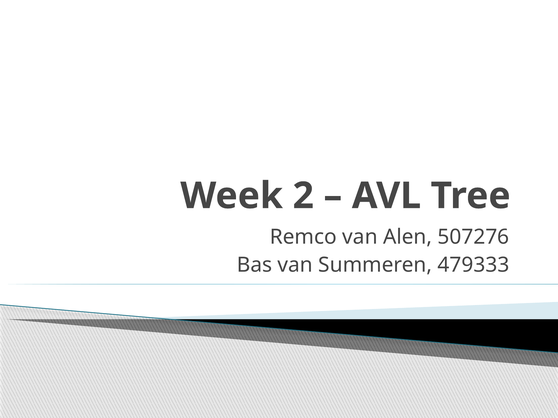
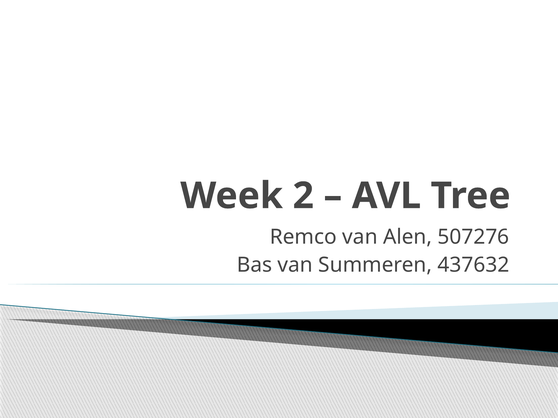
479333: 479333 -> 437632 (473, 265)
